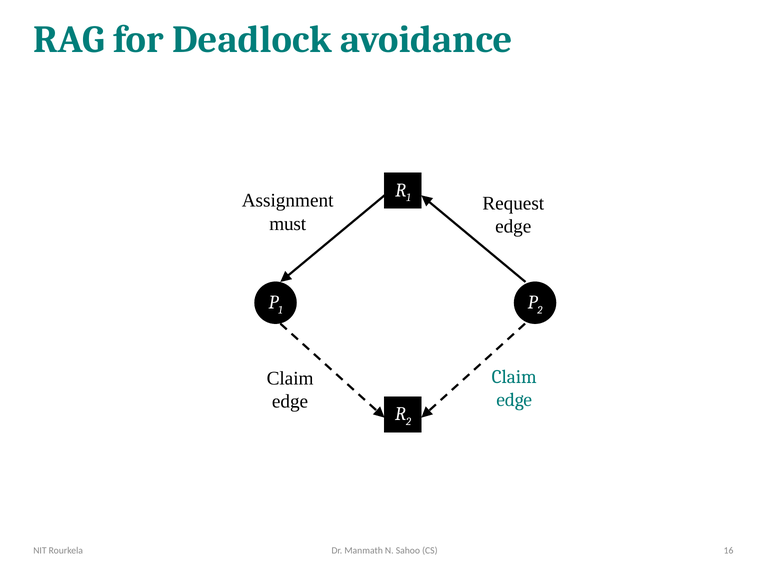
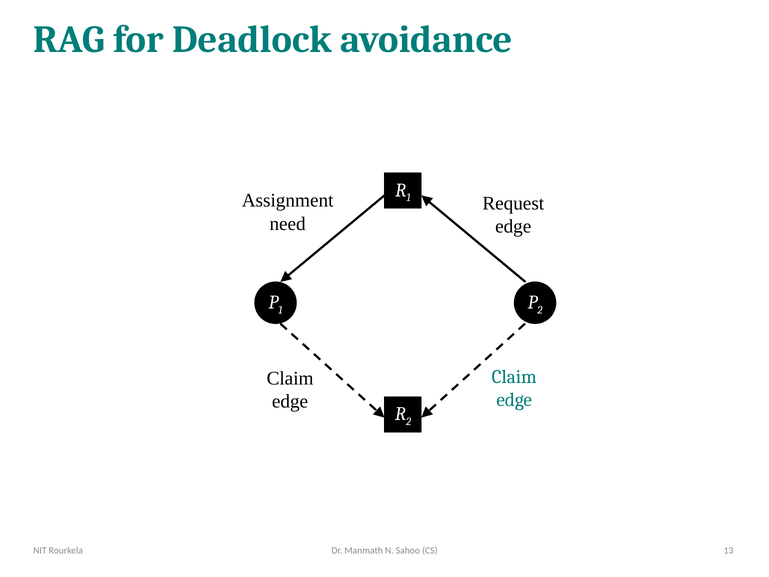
must: must -> need (288, 224)
16: 16 -> 13 (729, 551)
